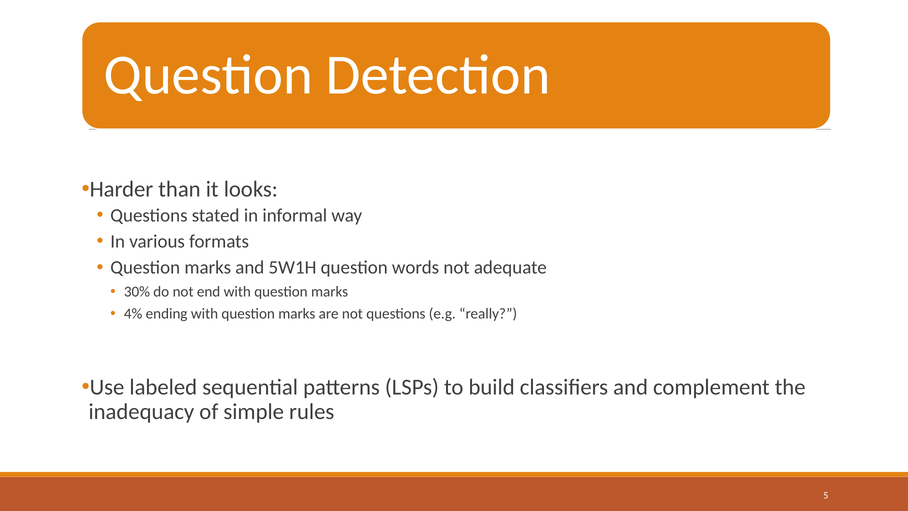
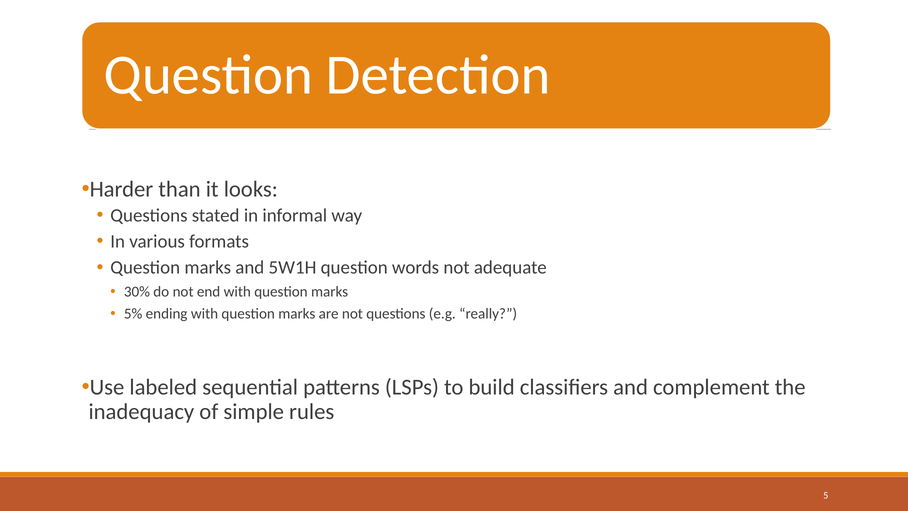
4%: 4% -> 5% (133, 314)
